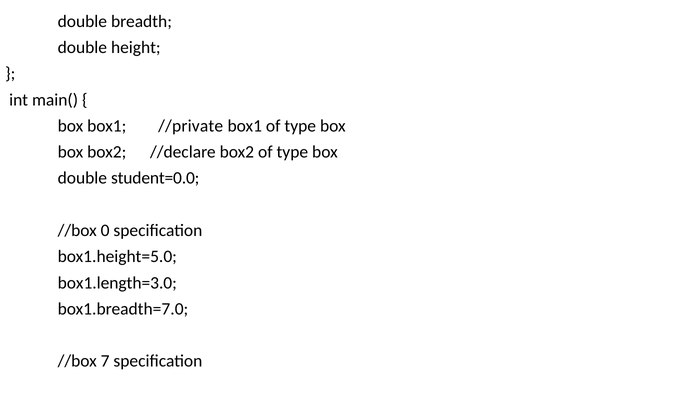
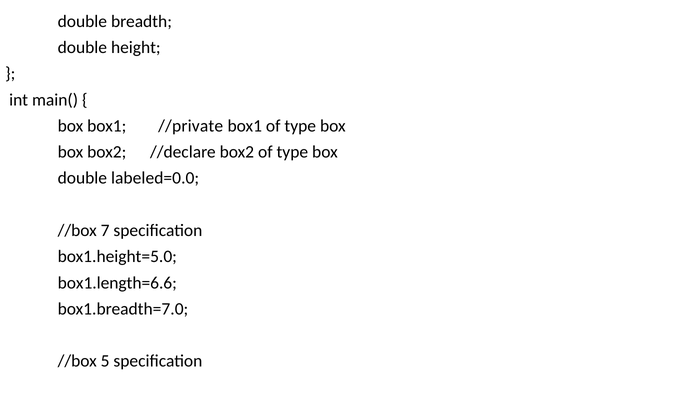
student=0.0: student=0.0 -> labeled=0.0 (155, 178)
0: 0 -> 7 (105, 231)
box1.length=3.0: box1.length=3.0 -> box1.length=6.6 (117, 283)
7: 7 -> 5 (105, 361)
